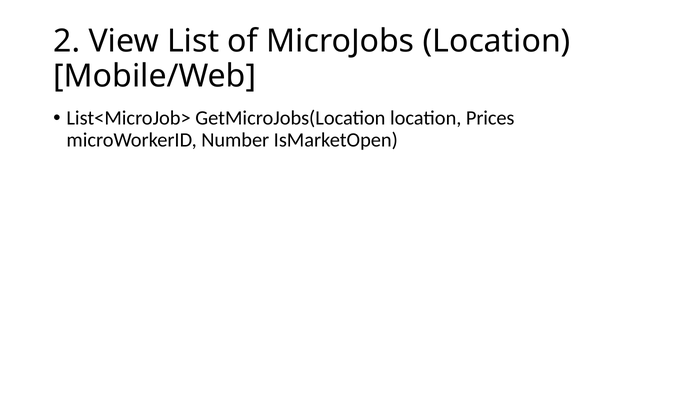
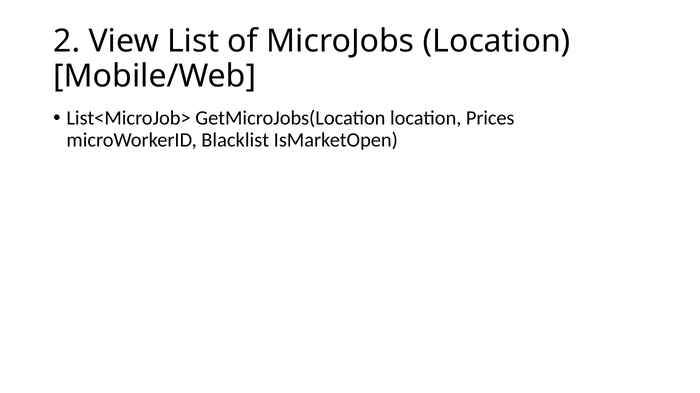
Number: Number -> Blacklist (235, 140)
